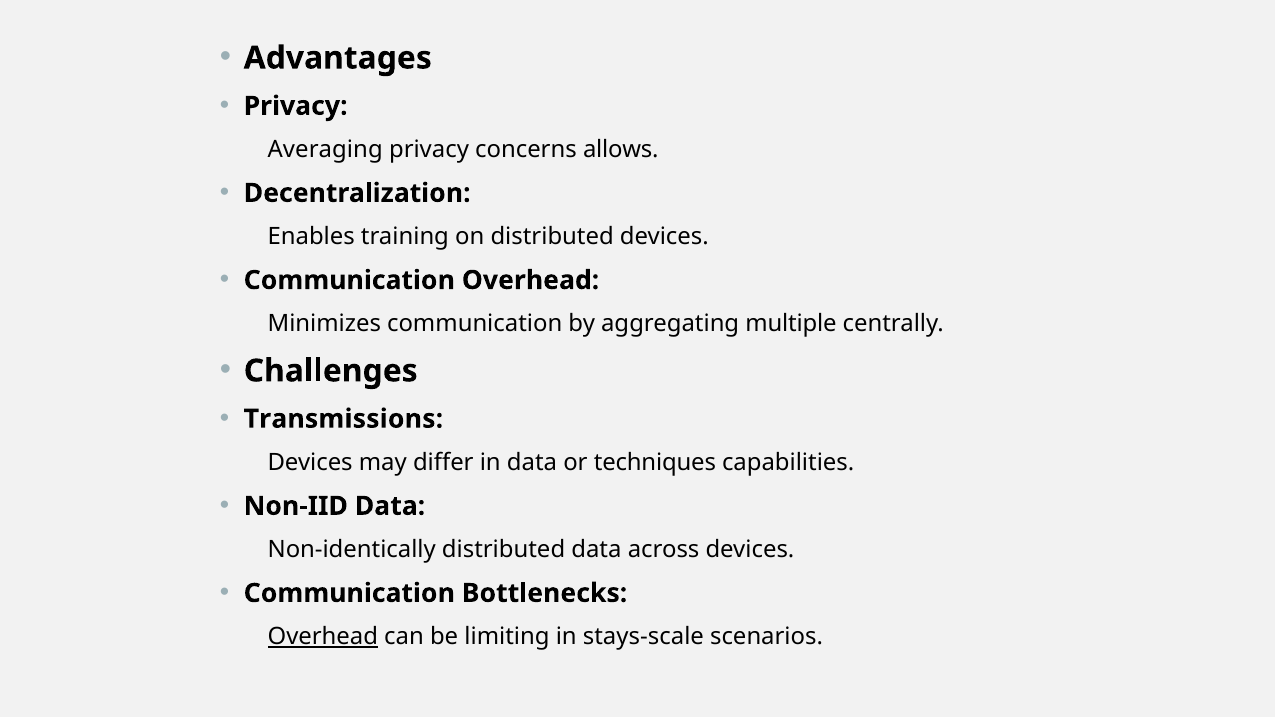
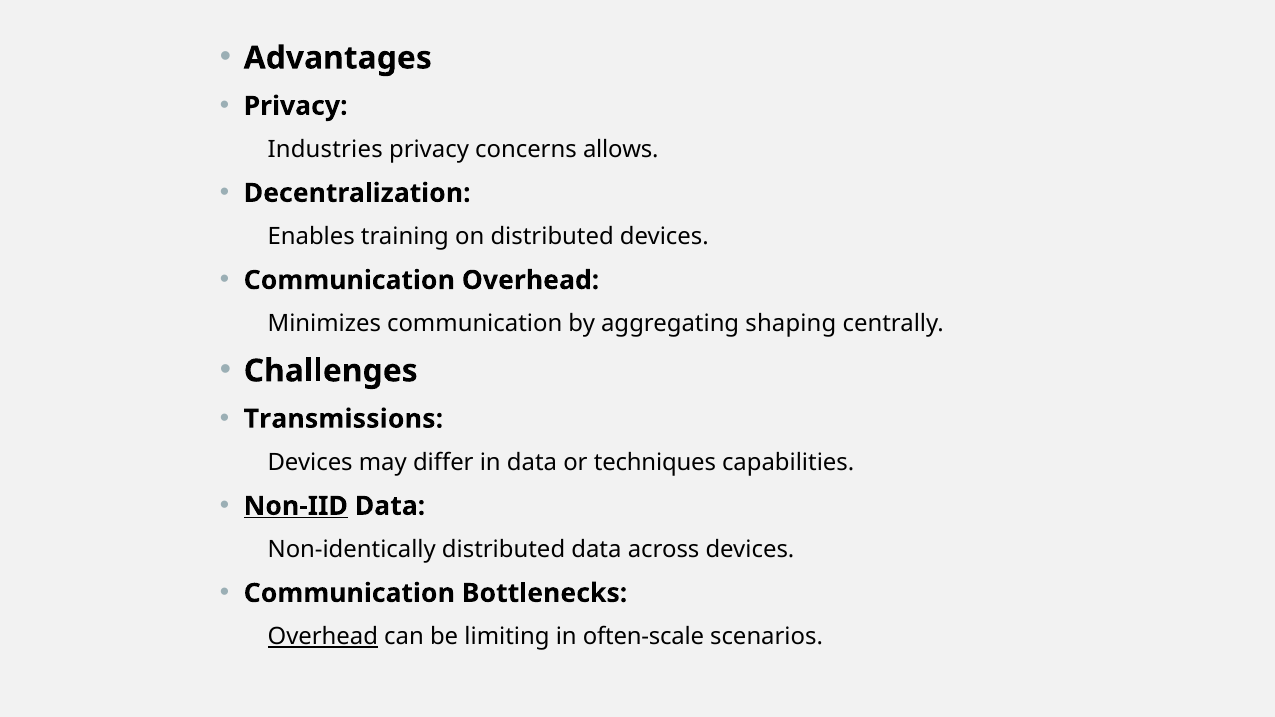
Averaging: Averaging -> Industries (325, 149)
multiple: multiple -> shaping (791, 324)
Non-IID underline: none -> present (296, 506)
stays-scale: stays-scale -> often-scale (644, 637)
